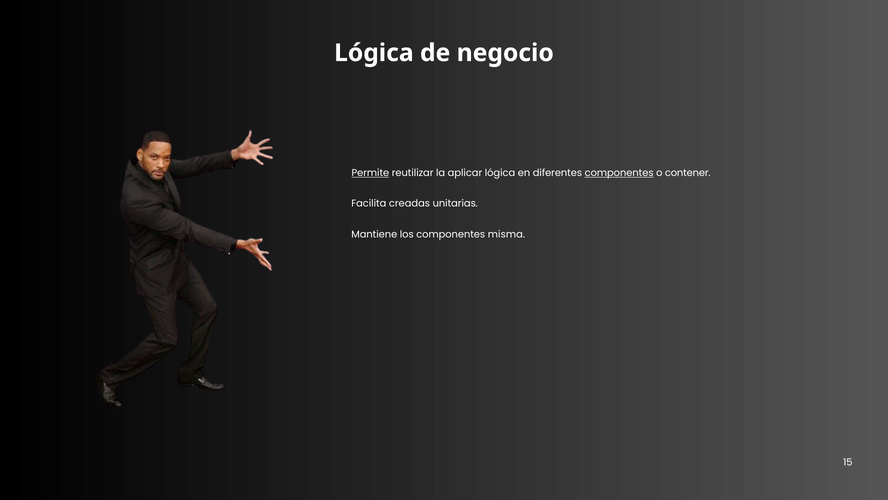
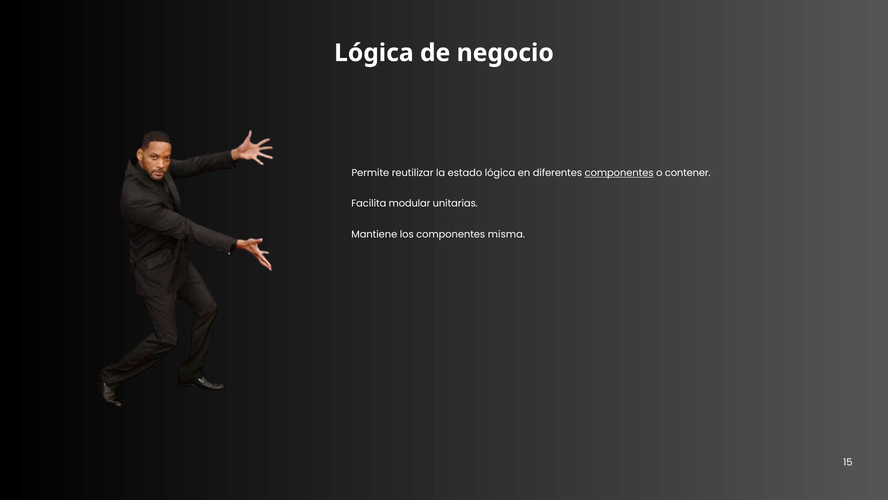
Permite underline: present -> none (370, 173)
aplicar: aplicar -> estado (465, 173)
creadas: creadas -> modular (410, 203)
